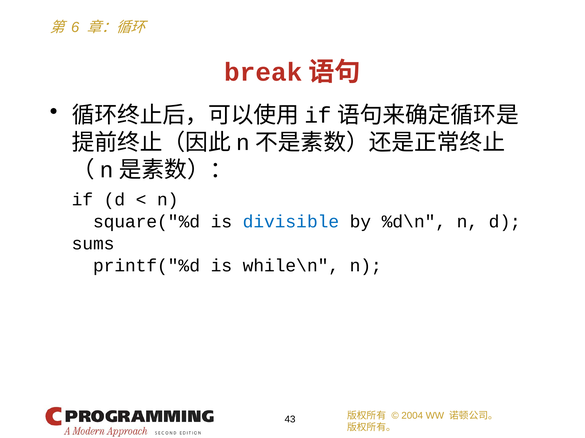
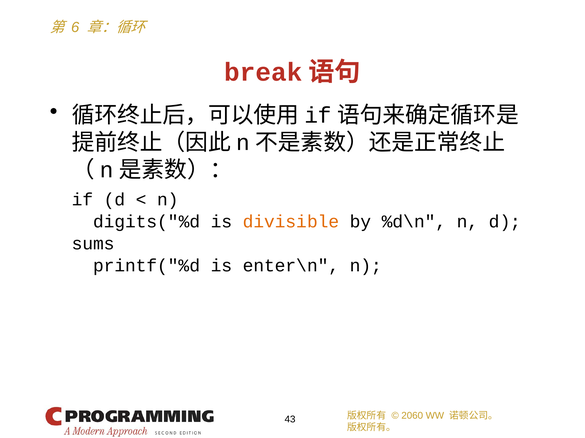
square("%d: square("%d -> digits("%d (147, 222)
divisible colour: blue -> orange (291, 222)
while\n: while\n -> enter\n (291, 266)
2004: 2004 -> 2060 (412, 416)
